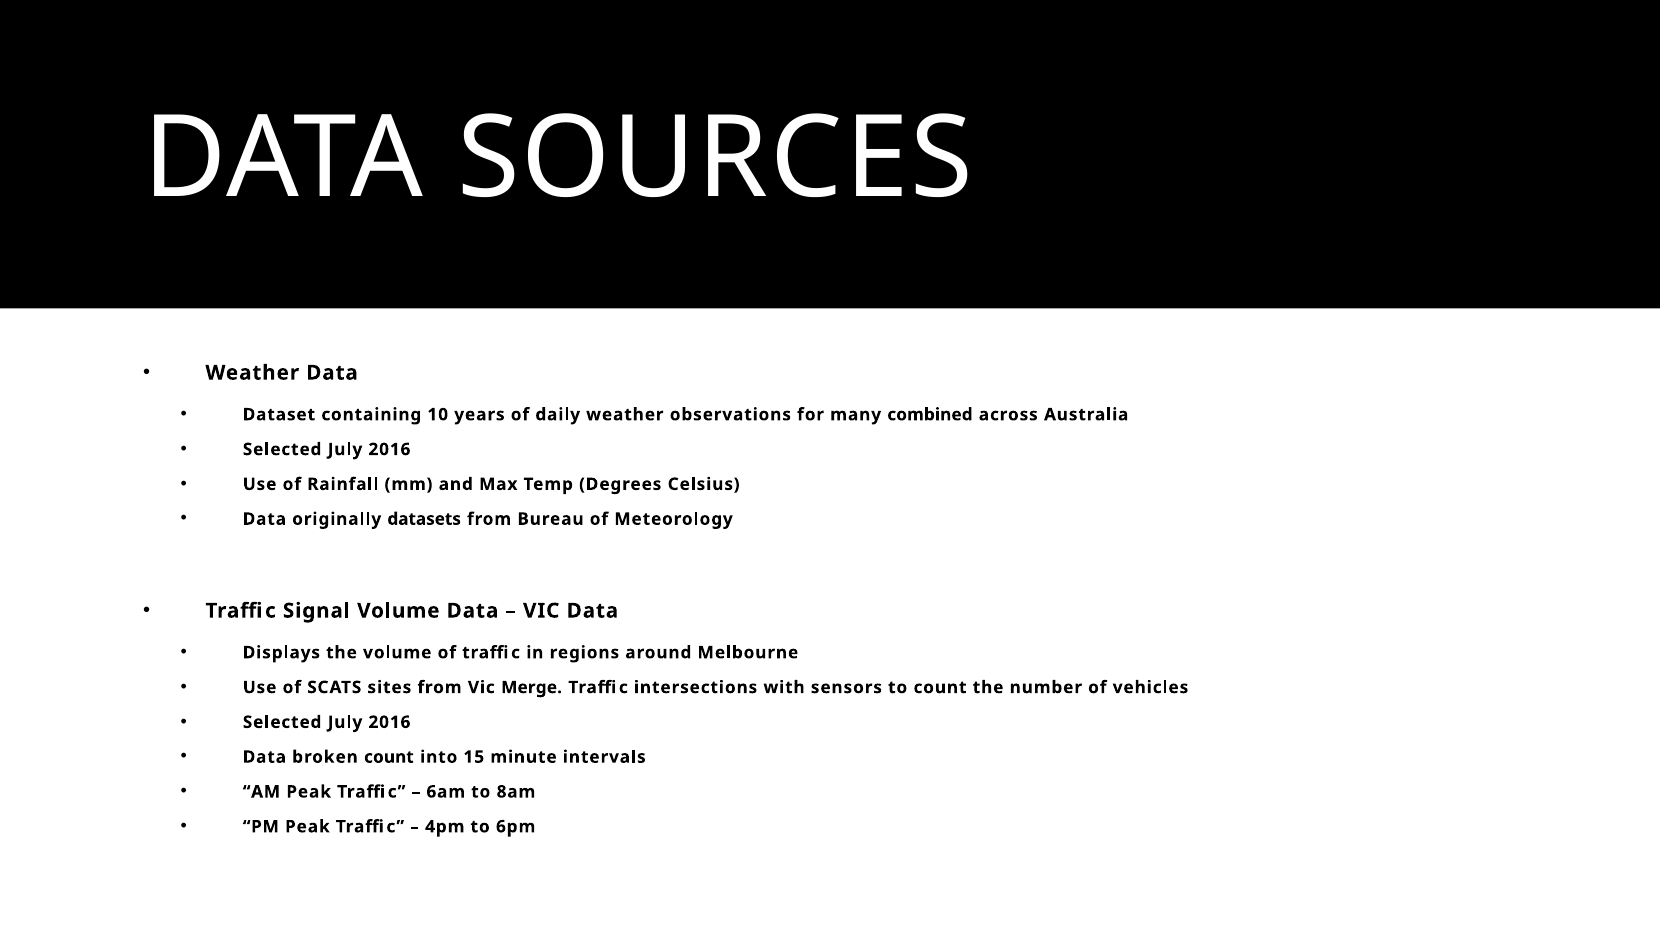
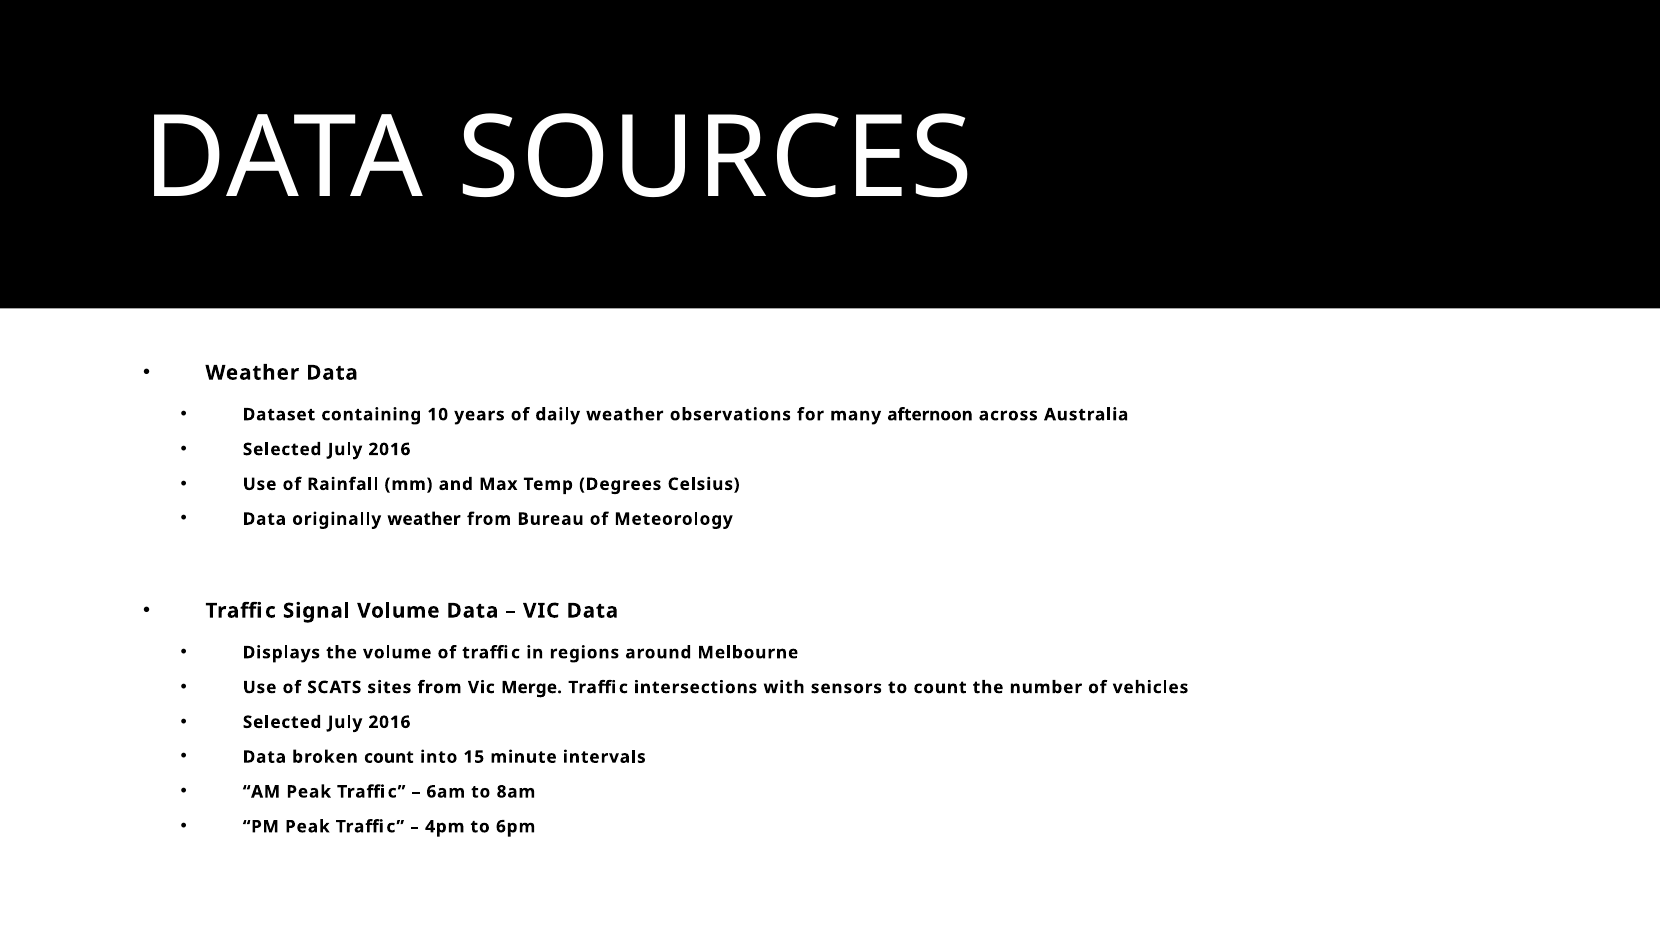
combined: combined -> afternoon (930, 414)
originally datasets: datasets -> weather (424, 519)
